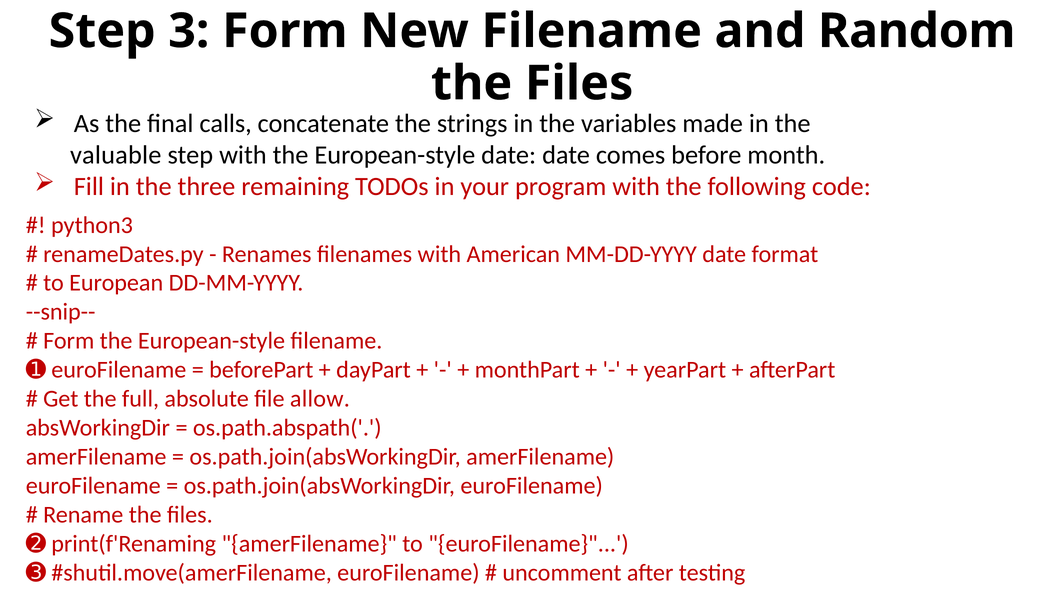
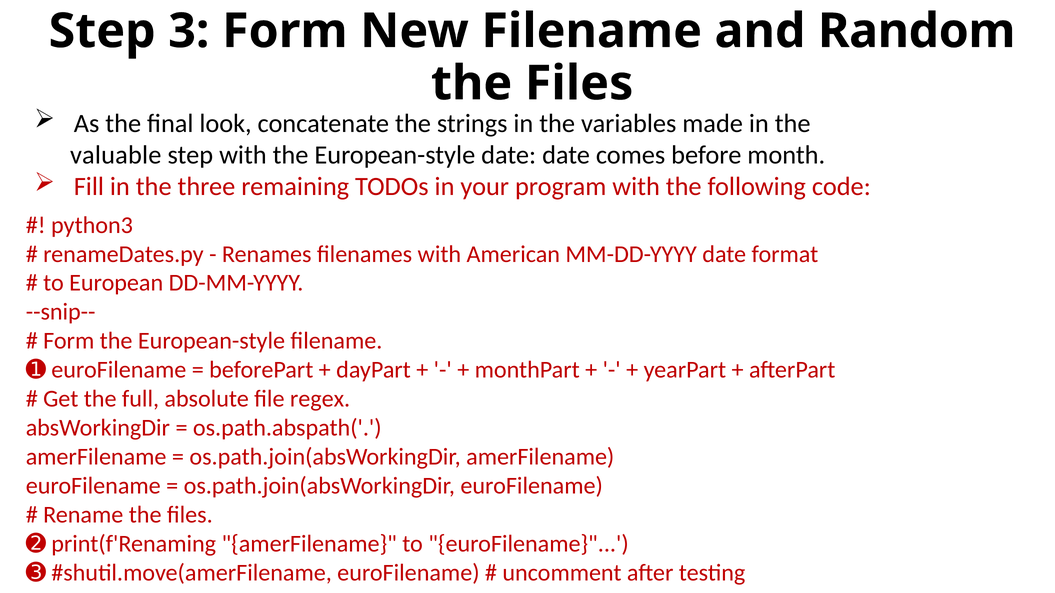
calls: calls -> look (226, 124)
allow: allow -> regex (320, 399)
